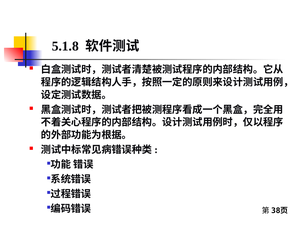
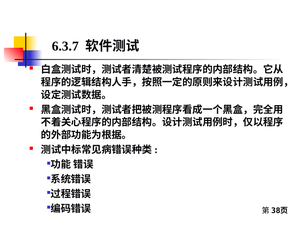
5.1.8: 5.1.8 -> 6.3.7 (65, 46)
